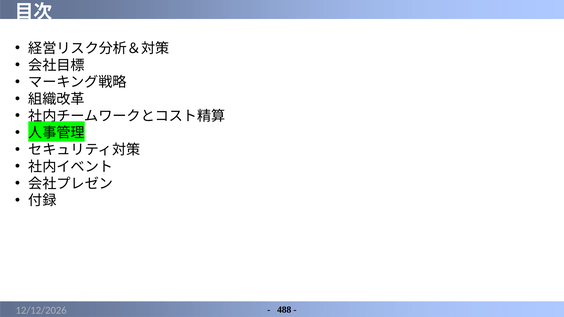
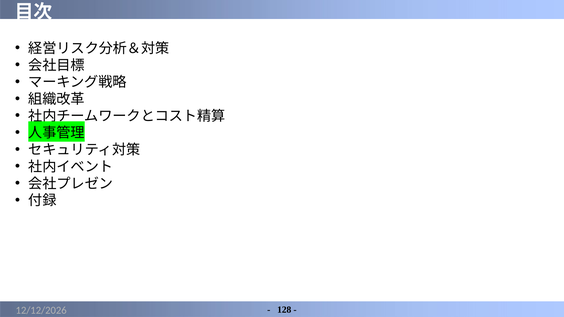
488: 488 -> 128 (284, 310)
